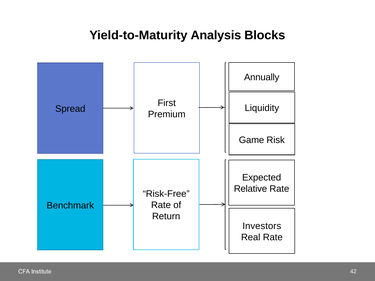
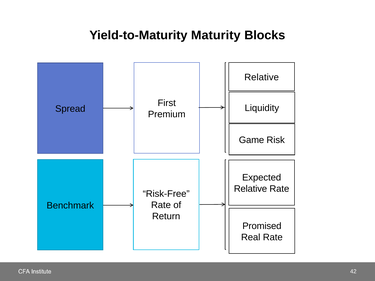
Analysis: Analysis -> Maturity (216, 35)
Annually: Annually -> Relative (262, 77)
Investors: Investors -> Promised (262, 226)
